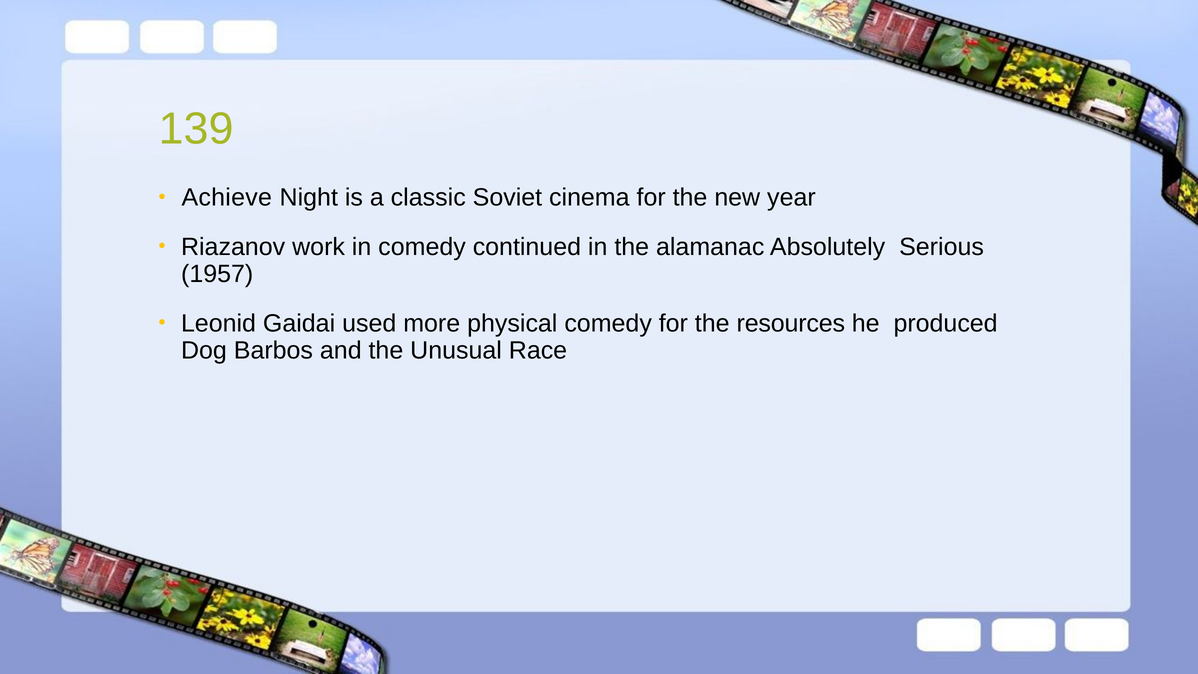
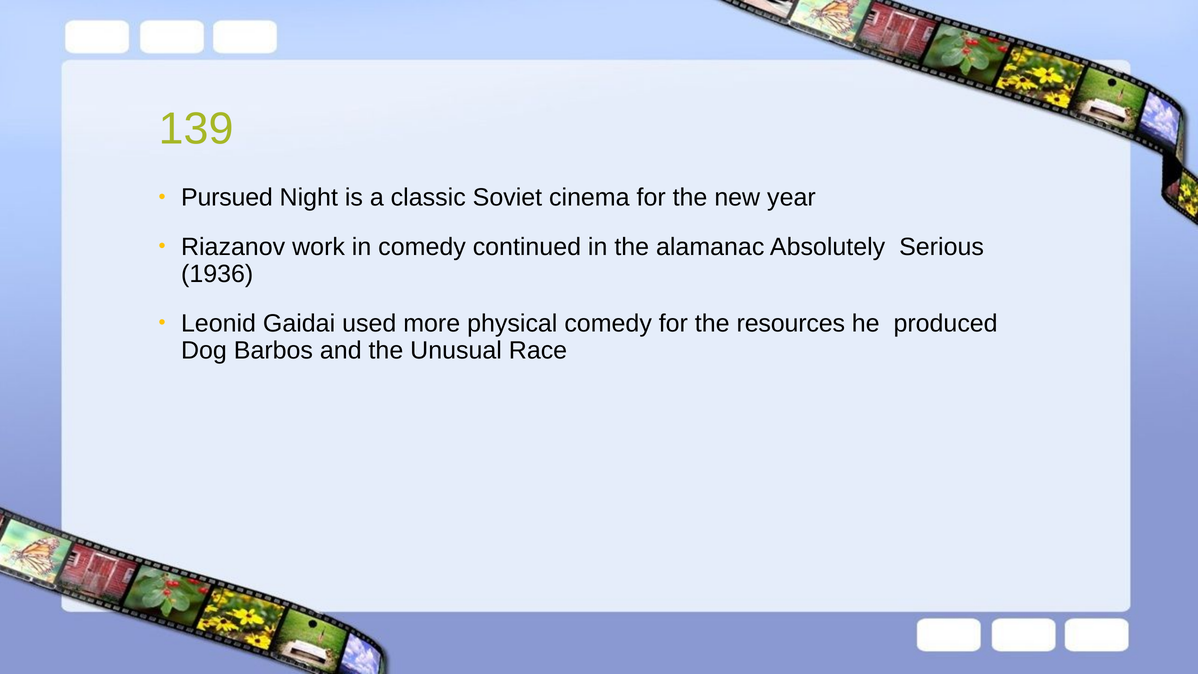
Achieve: Achieve -> Pursued (227, 198)
1957: 1957 -> 1936 (217, 274)
